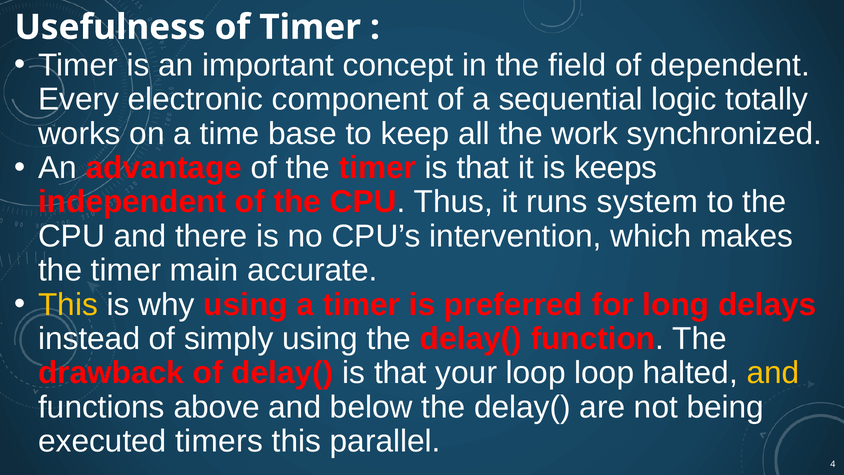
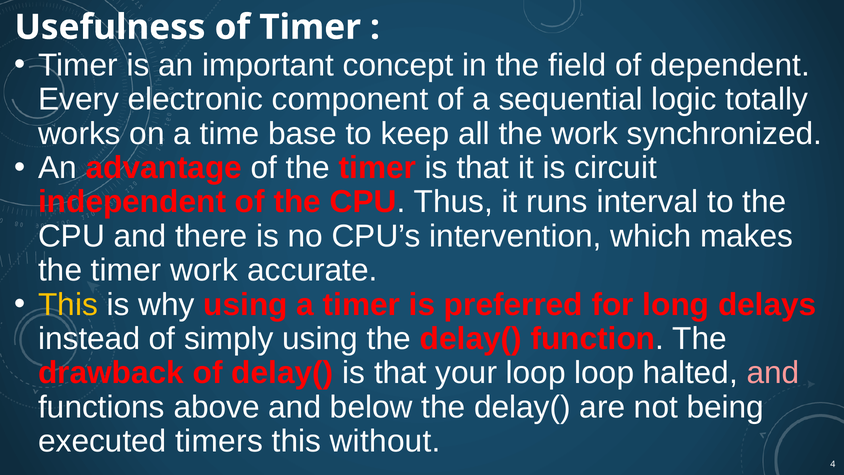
keeps: keeps -> circuit (616, 168)
system: system -> interval (647, 202)
timer main: main -> work (204, 270)
and colour: yellow -> pink (773, 373)
parallel: parallel -> without (385, 441)
